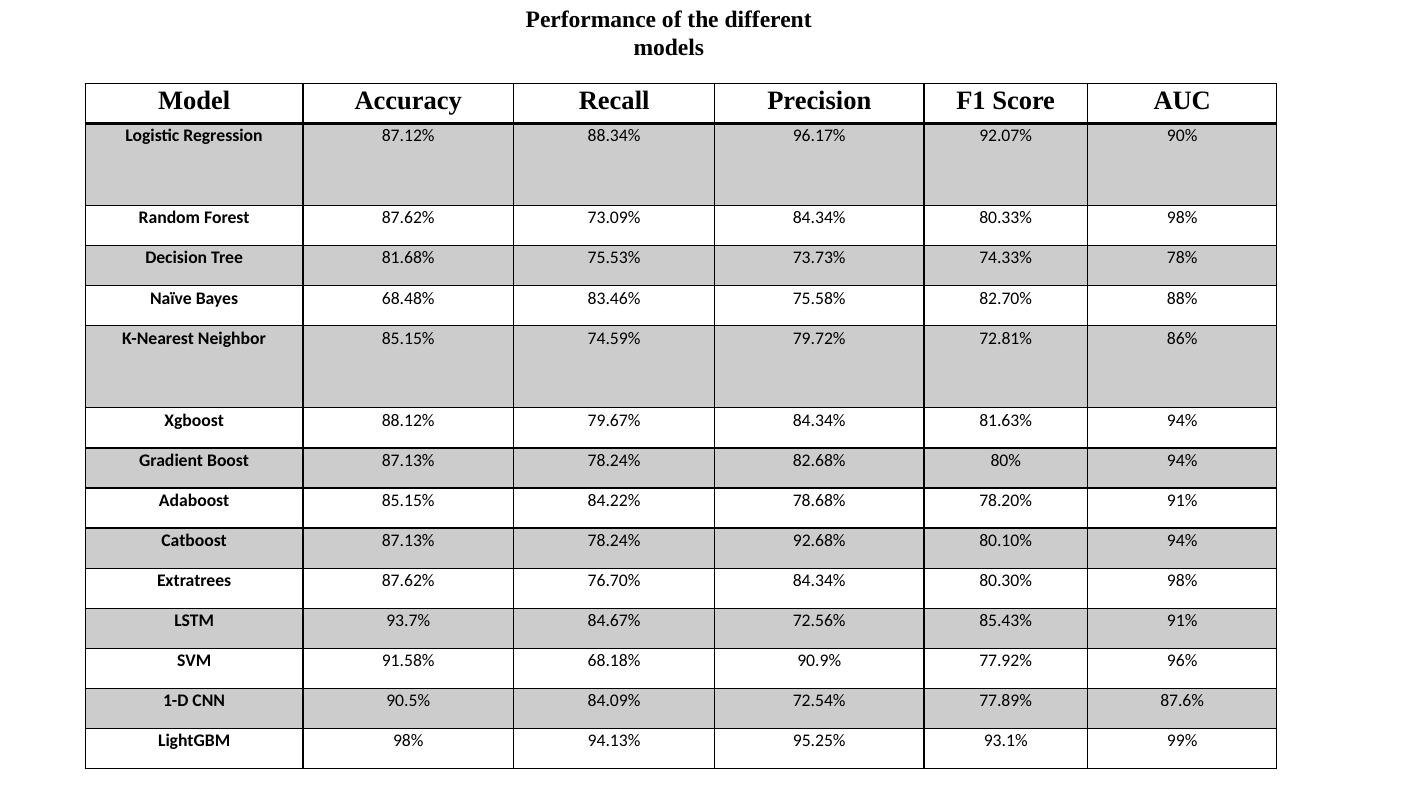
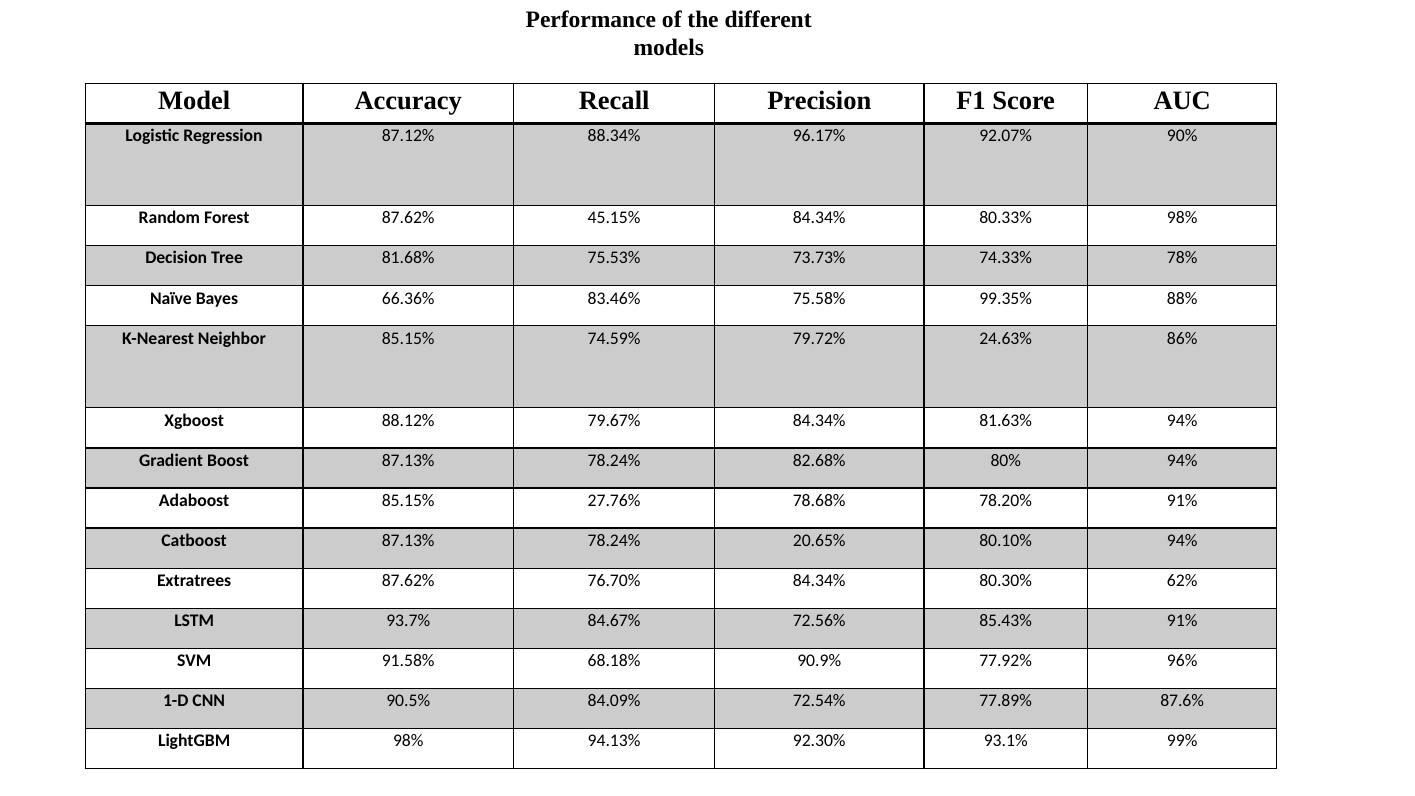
73.09%: 73.09% -> 45.15% (614, 218)
68.48%: 68.48% -> 66.36% (408, 298)
82.70%: 82.70% -> 99.35% (1006, 298)
72.81%: 72.81% -> 24.63% (1006, 338)
84.22%: 84.22% -> 27.76% (614, 500)
92.68%: 92.68% -> 20.65% (819, 540)
80.30% 98%: 98% -> 62% (1182, 581)
95.25%: 95.25% -> 92.30% (819, 741)
